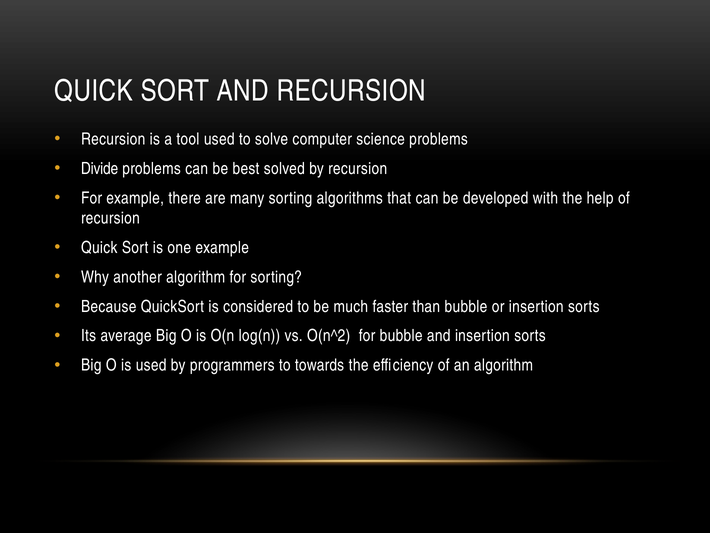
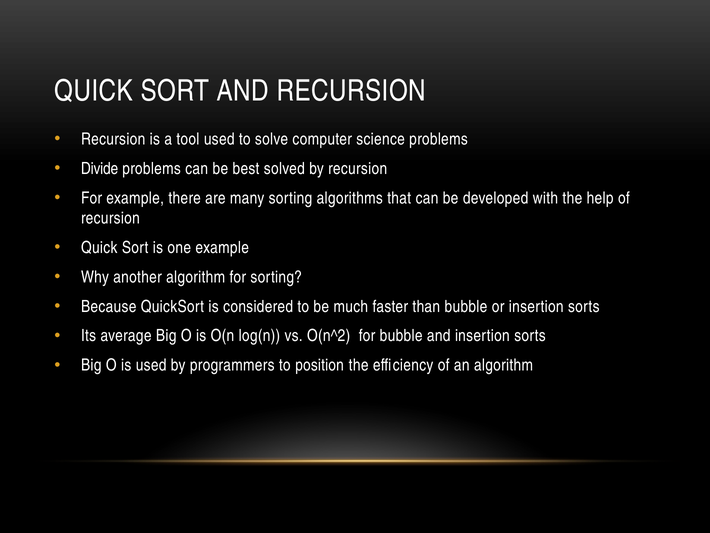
towards: towards -> position (320, 365)
